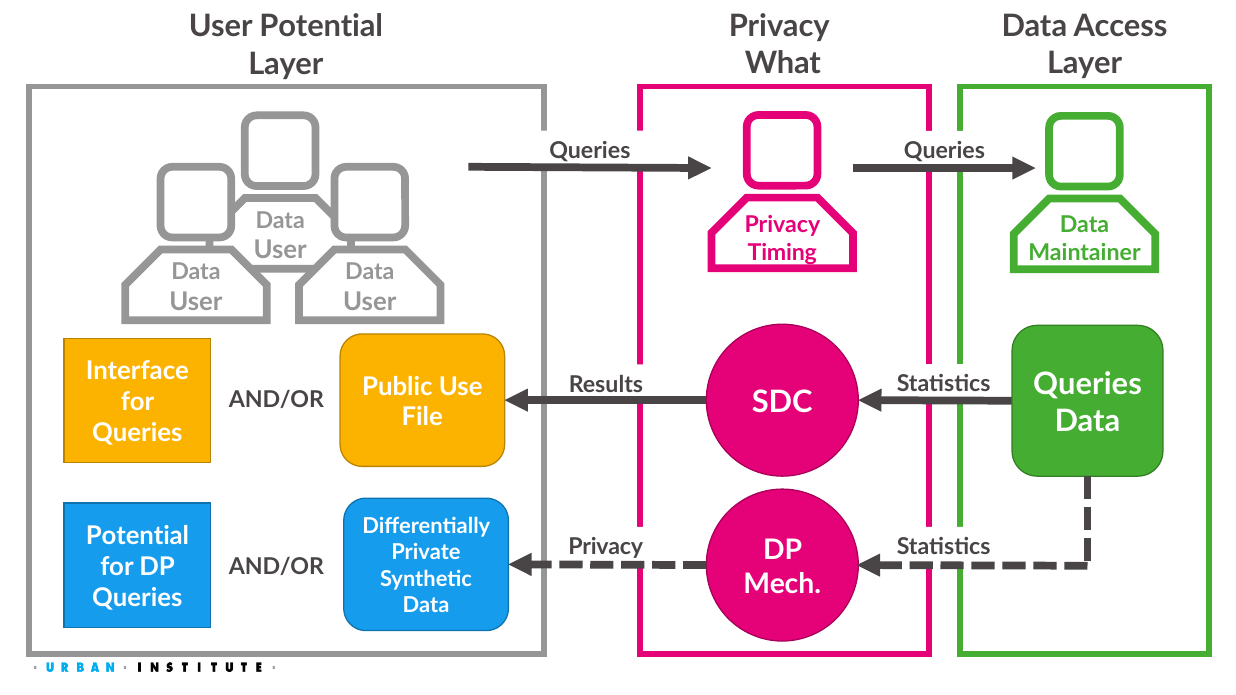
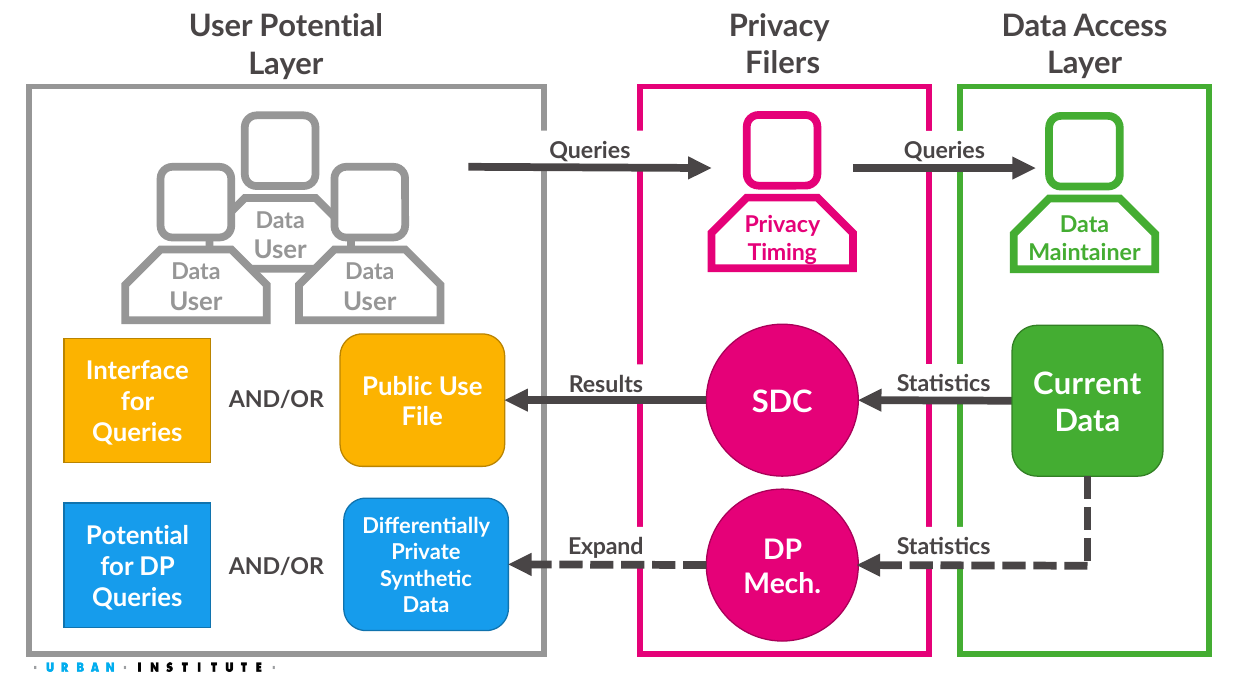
What: What -> Filers (783, 63)
Queries: Queries -> Current (1087, 385)
Privacy: Privacy -> Expand (606, 547)
